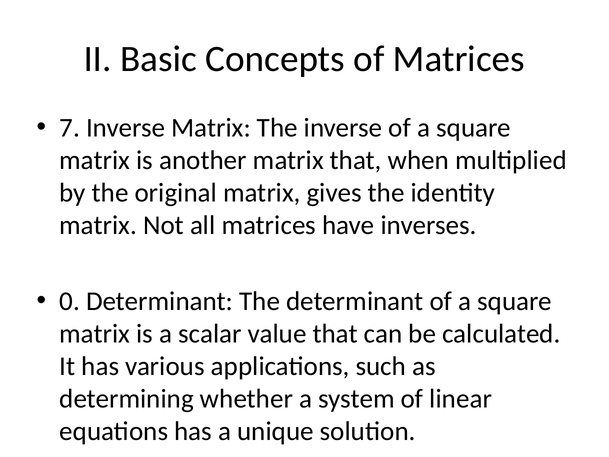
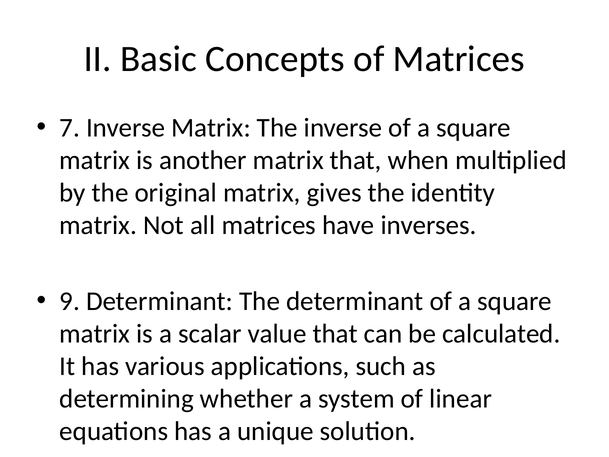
0: 0 -> 9 (70, 301)
